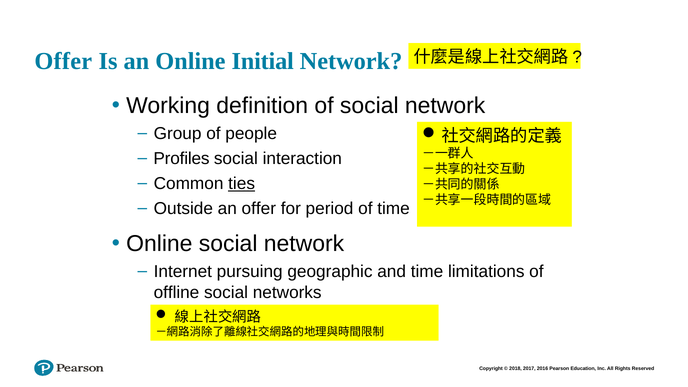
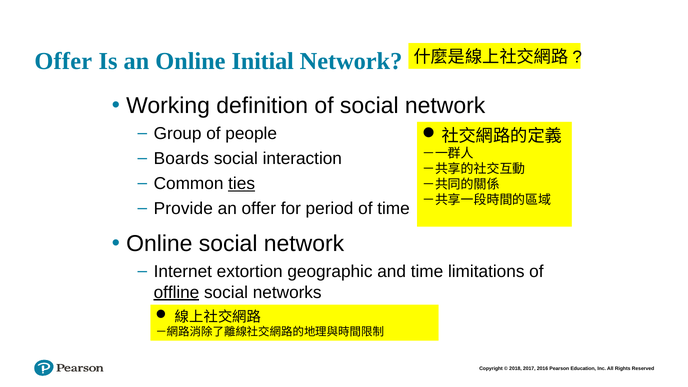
Profiles: Profiles -> Boards (181, 159)
Outside: Outside -> Provide (183, 209)
pursuing: pursuing -> extortion (250, 272)
offline underline: none -> present (177, 292)
